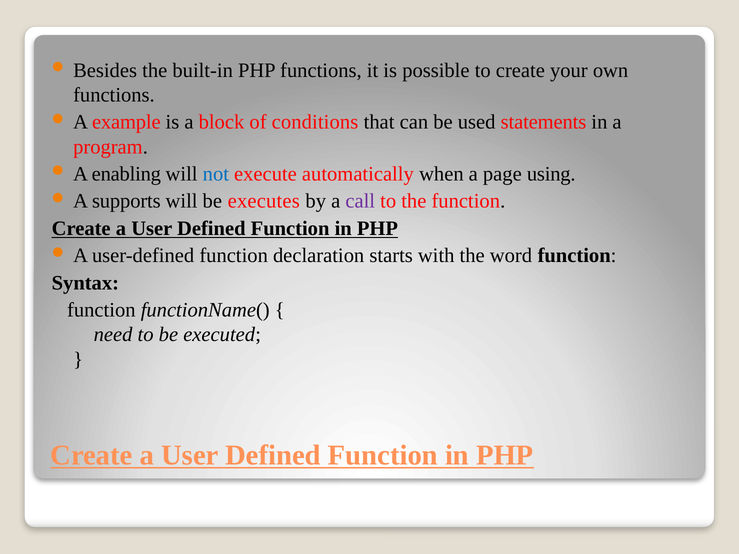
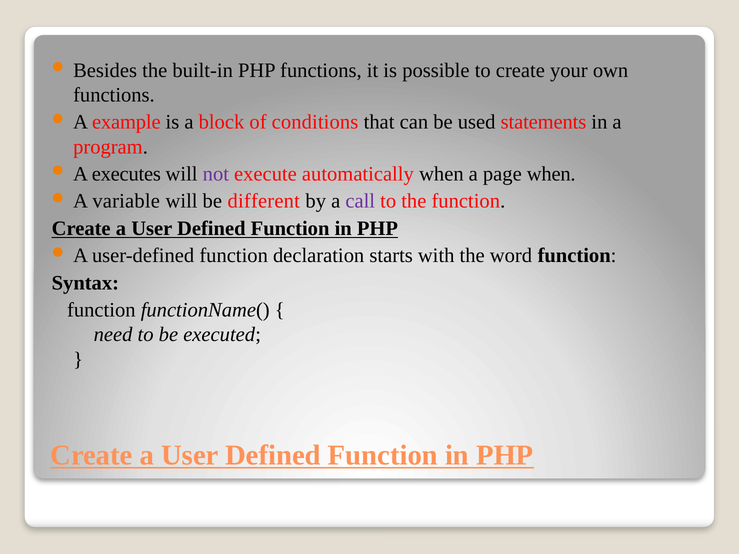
enabling: enabling -> executes (126, 174)
not colour: blue -> purple (216, 174)
page using: using -> when (551, 174)
supports: supports -> variable (126, 201)
executes: executes -> different (264, 201)
